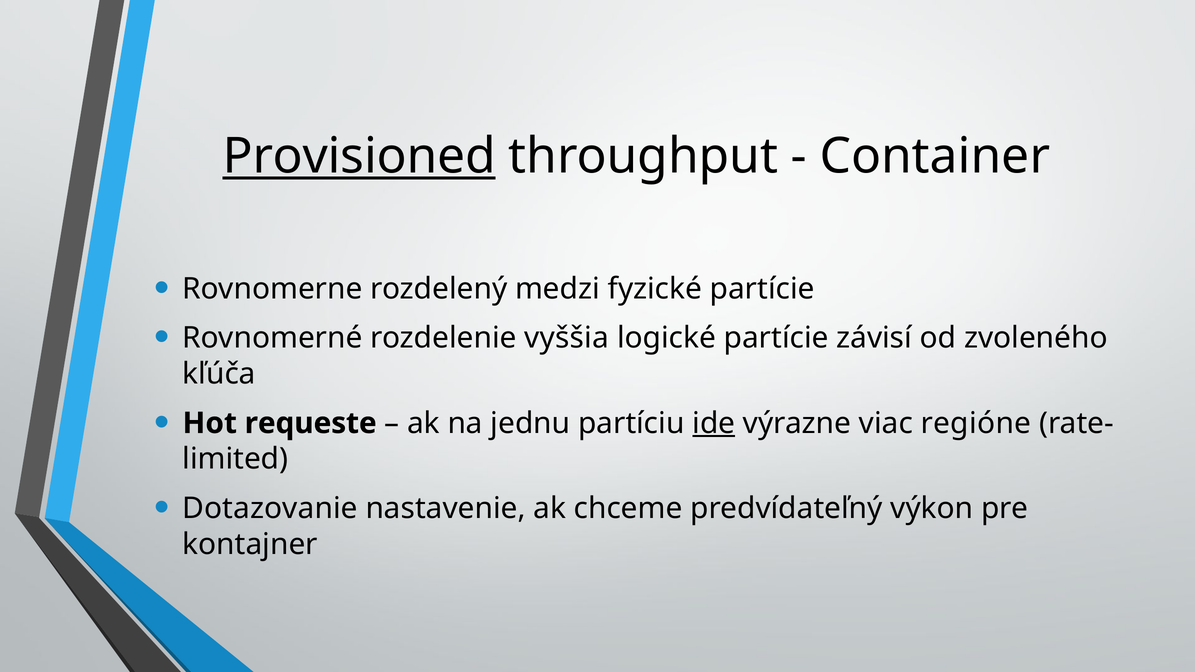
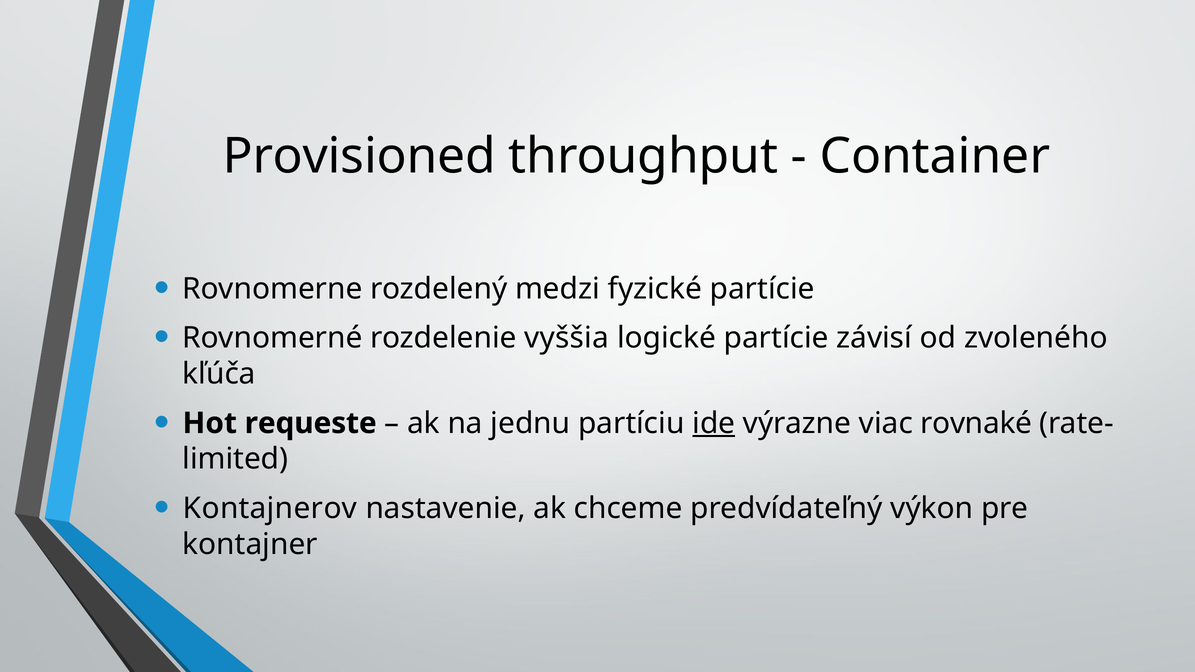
Provisioned underline: present -> none (359, 157)
regióne: regióne -> rovnaké (976, 423)
Dotazovanie: Dotazovanie -> Kontajnerov (270, 508)
